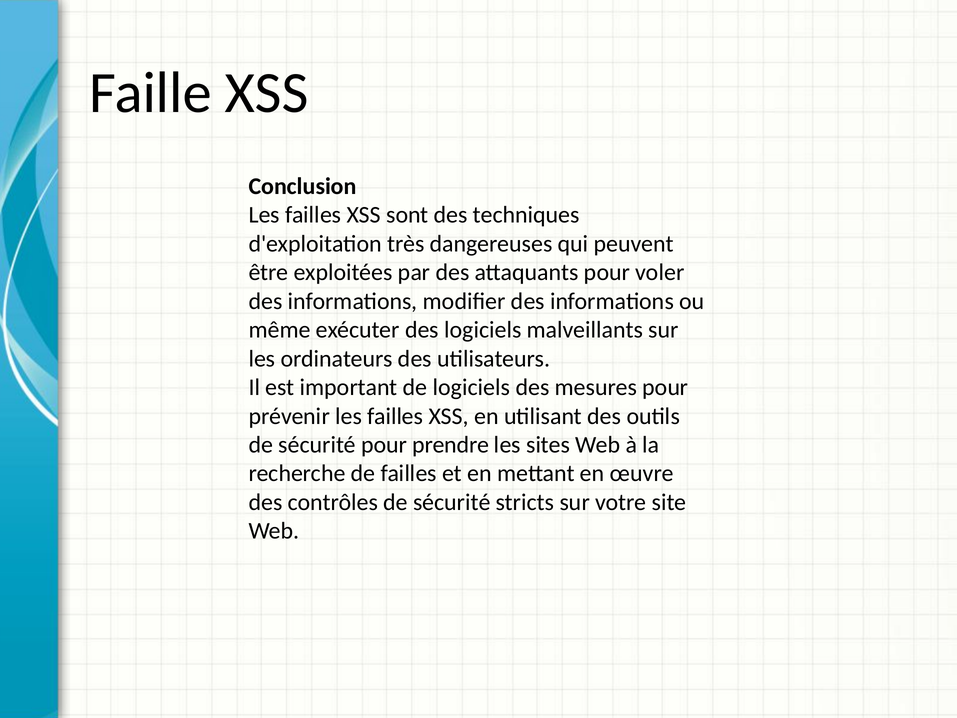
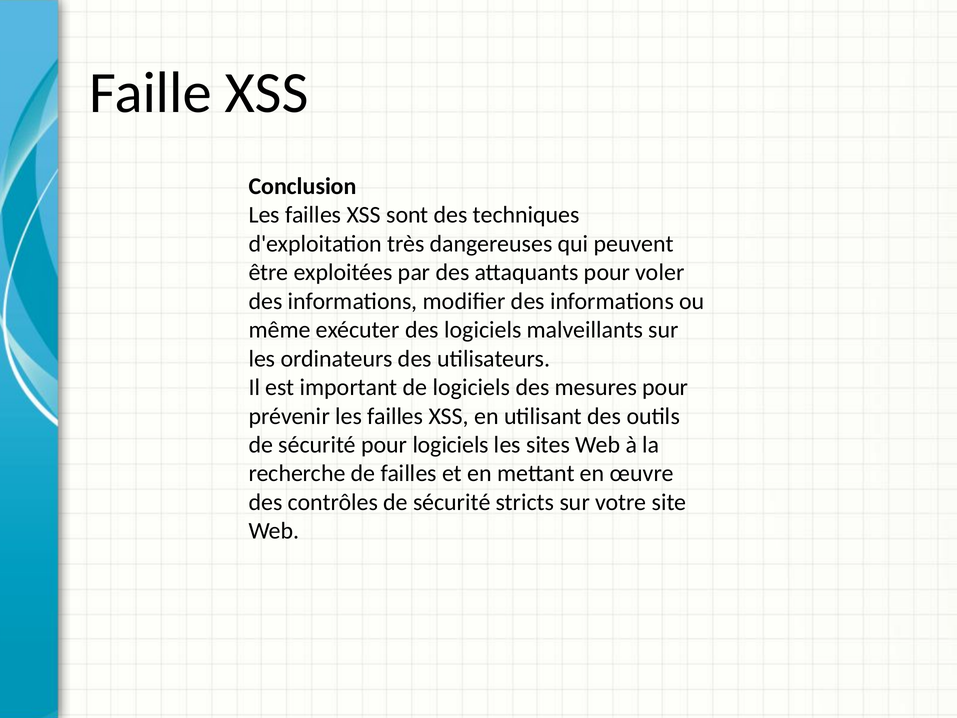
pour prendre: prendre -> logiciels (451, 445)
